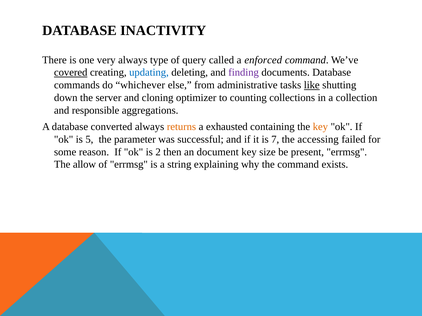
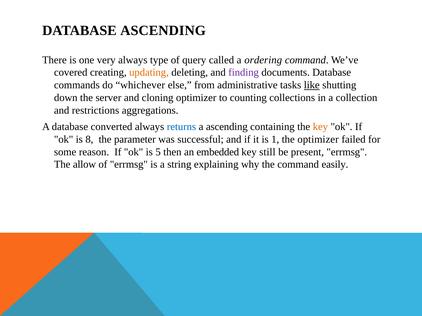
DATABASE INACTIVITY: INACTIVITY -> ASCENDING (163, 31)
enforced: enforced -> ordering (263, 60)
covered underline: present -> none (71, 73)
updating colour: blue -> orange (149, 73)
responsible: responsible -> restrictions (96, 111)
returns colour: orange -> blue (181, 127)
a exhausted: exhausted -> ascending (227, 127)
5: 5 -> 8 (89, 139)
7: 7 -> 1 (275, 139)
the accessing: accessing -> optimizer (318, 139)
2: 2 -> 5 (158, 152)
document: document -> embedded (218, 152)
size: size -> still (267, 152)
exists: exists -> easily (335, 165)
